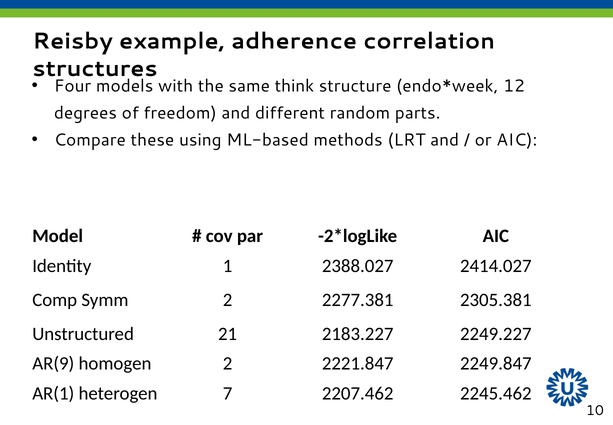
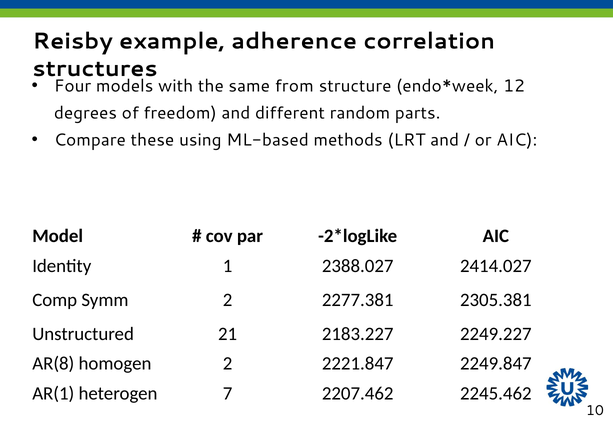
think: think -> from (294, 86)
AR(9: AR(9 -> AR(8 (53, 363)
